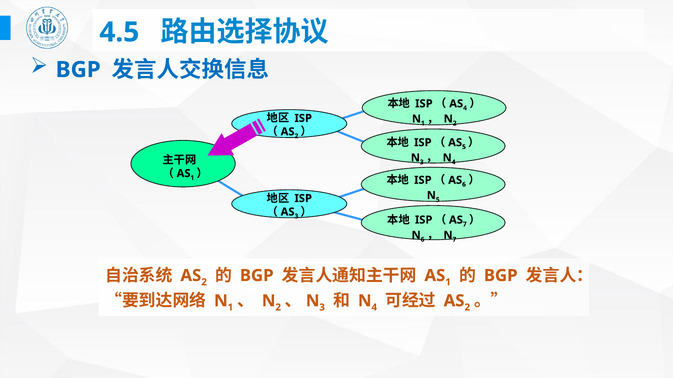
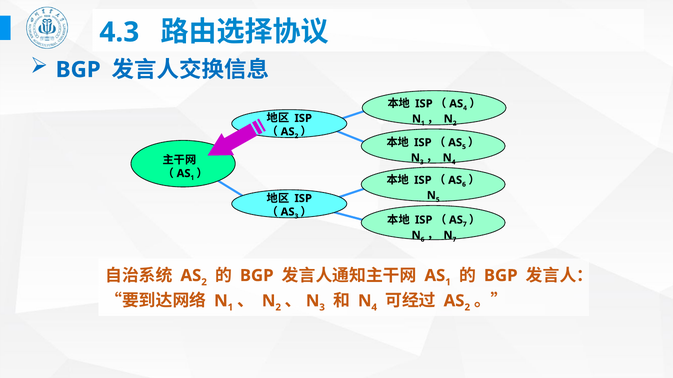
4.5: 4.5 -> 4.3 (119, 32)
